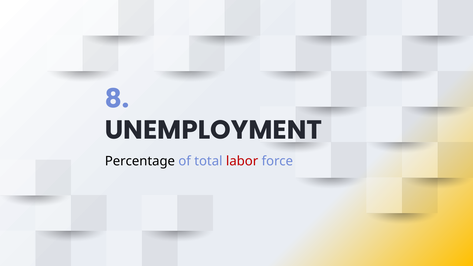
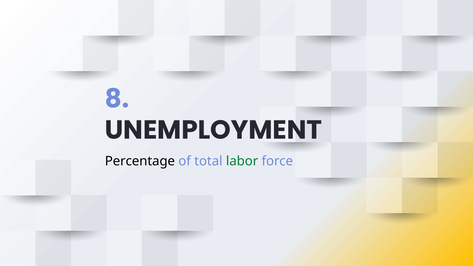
labor colour: red -> green (242, 161)
